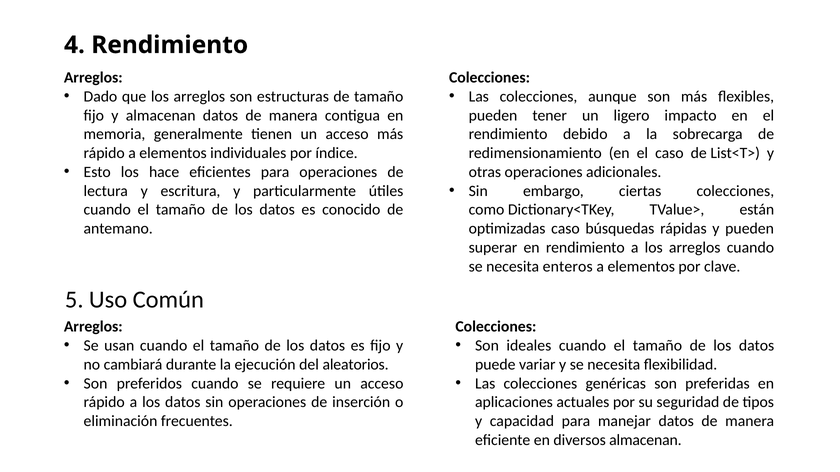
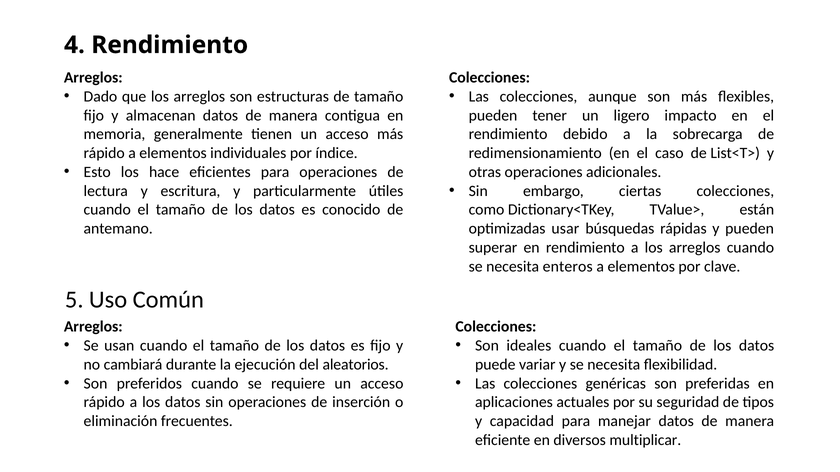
optimizadas caso: caso -> usar (565, 229)
diversos almacenan: almacenan -> multiplicar (645, 440)
